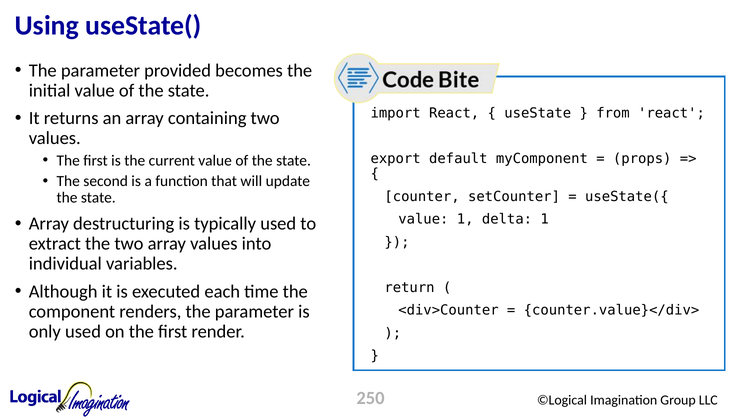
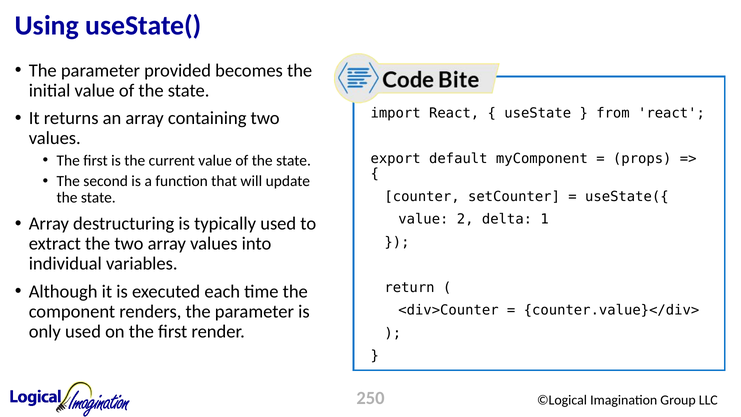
value 1: 1 -> 2 (465, 219)
